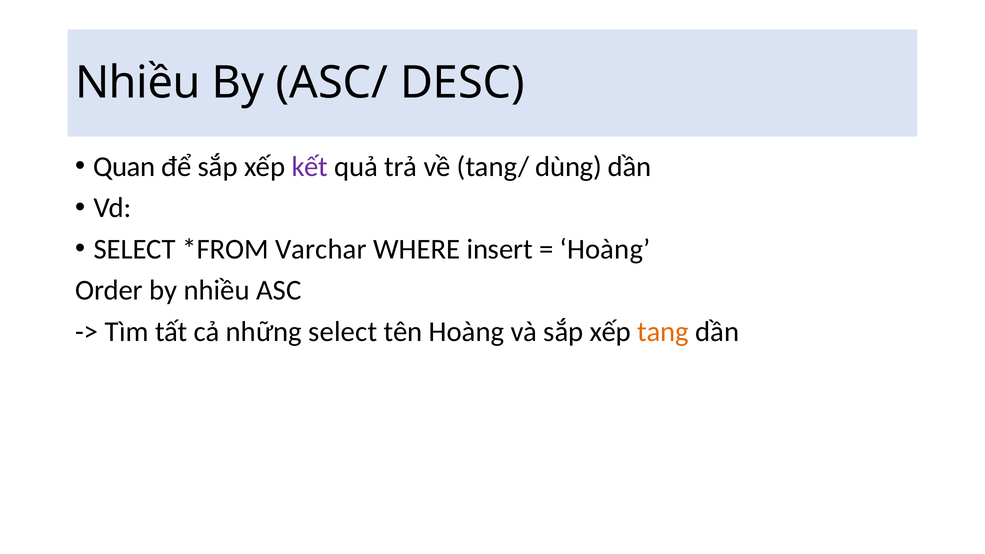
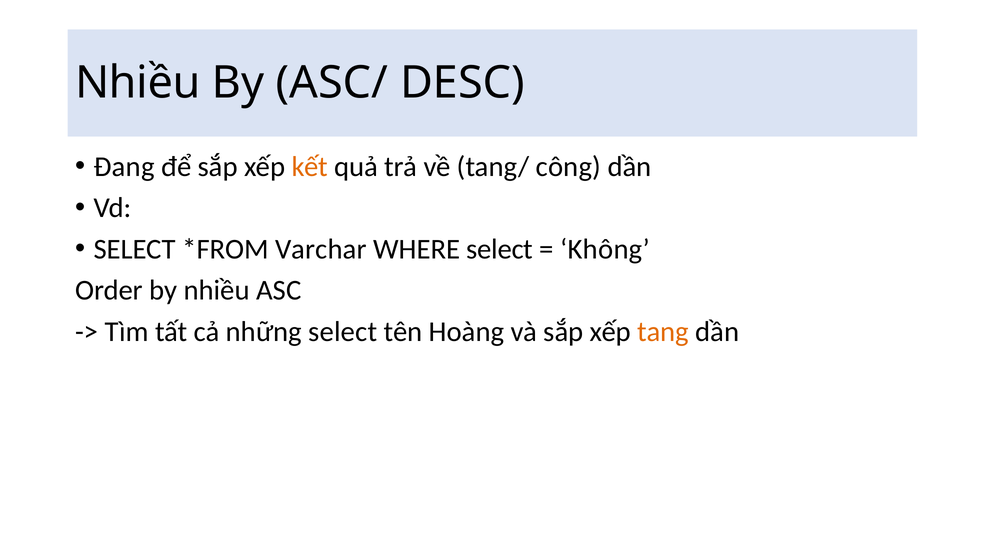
Quan: Quan -> Đang (124, 167)
kết colour: purple -> orange (310, 167)
dùng: dùng -> công (568, 167)
WHERE insert: insert -> select (500, 249)
Hoàng: Hoàng -> Không (605, 249)
